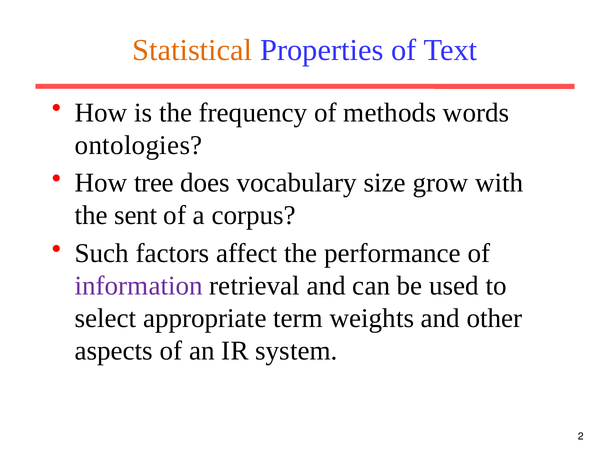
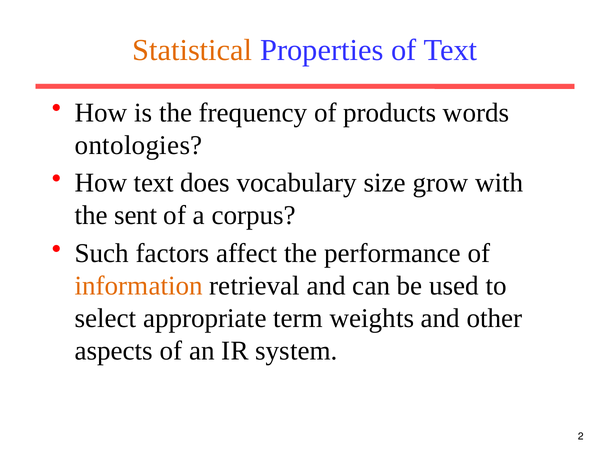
methods: methods -> products (390, 113)
How tree: tree -> text (154, 183)
information colour: purple -> orange (139, 286)
